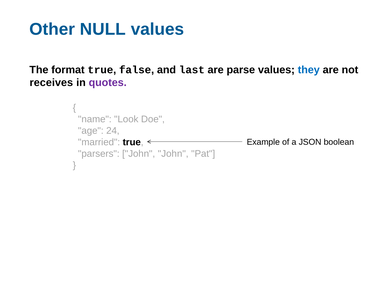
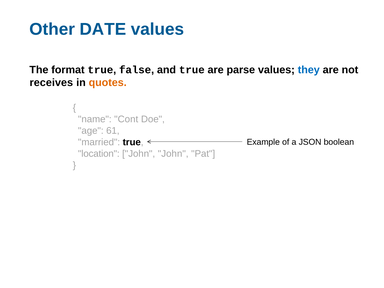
NULL: NULL -> DATE (103, 29)
and last: last -> true (192, 70)
quotes colour: purple -> orange (108, 83)
Look: Look -> Cont (126, 119)
24: 24 -> 61 (113, 131)
parsers: parsers -> location (99, 154)
